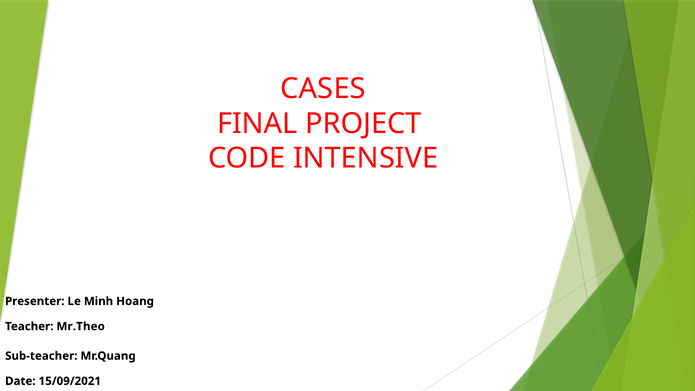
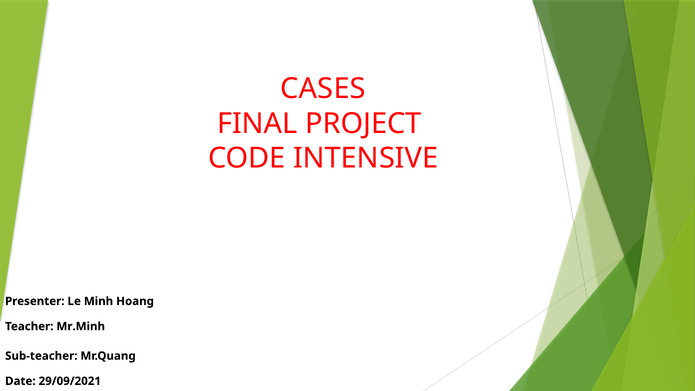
Mr.Theo: Mr.Theo -> Mr.Minh (81, 326)
15/09/2021: 15/09/2021 -> 29/09/2021 (70, 381)
